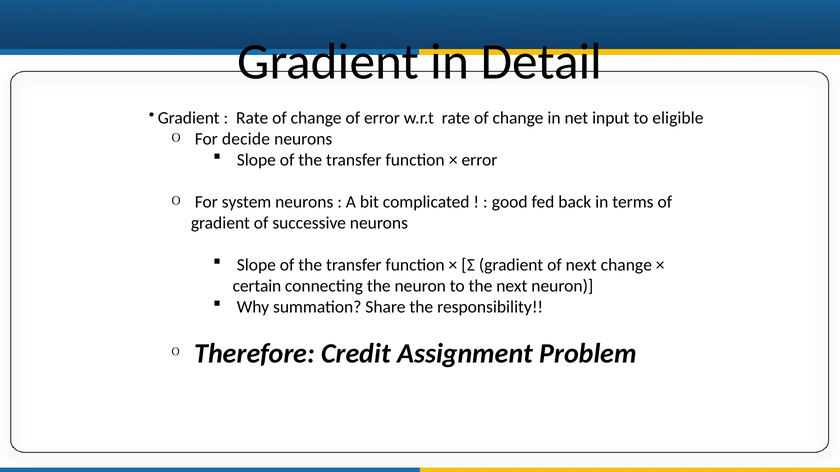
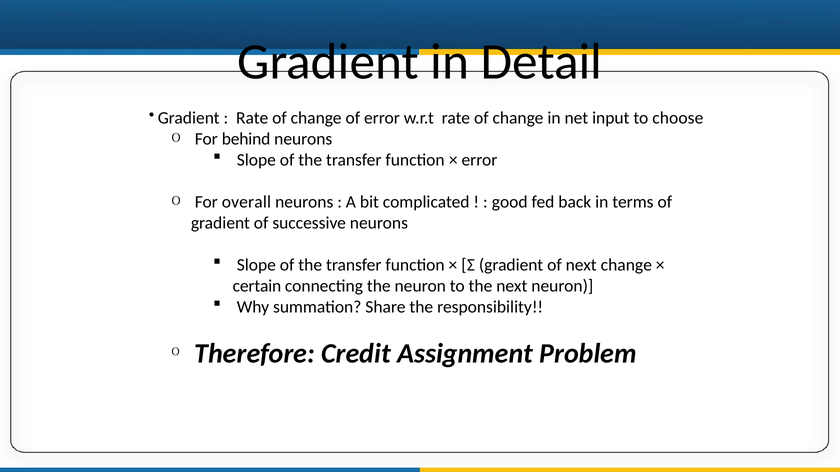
eligible: eligible -> choose (678, 118)
decide: decide -> behind (246, 139)
system: system -> overall (246, 202)
